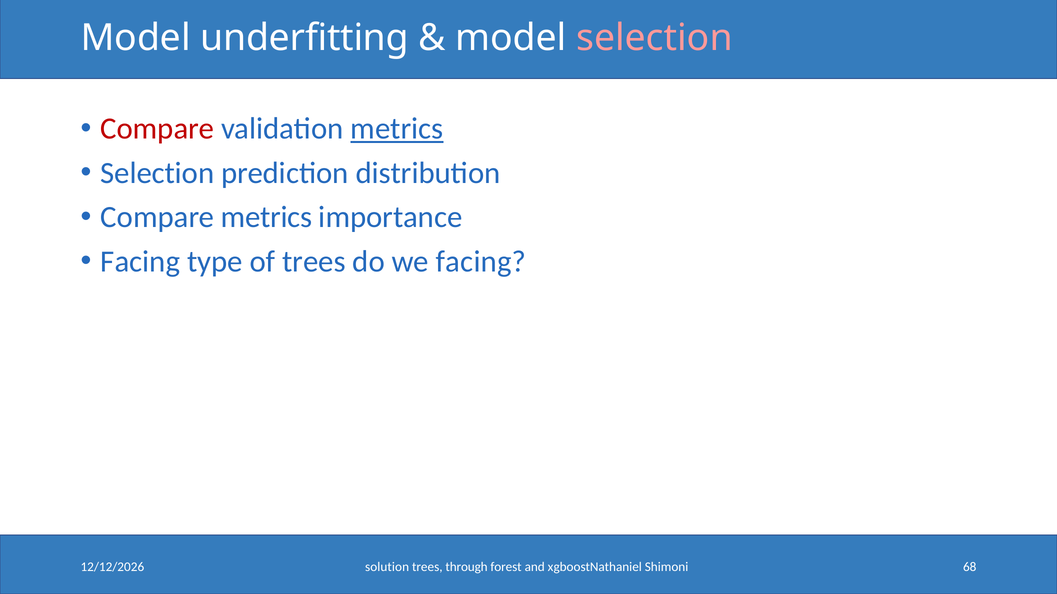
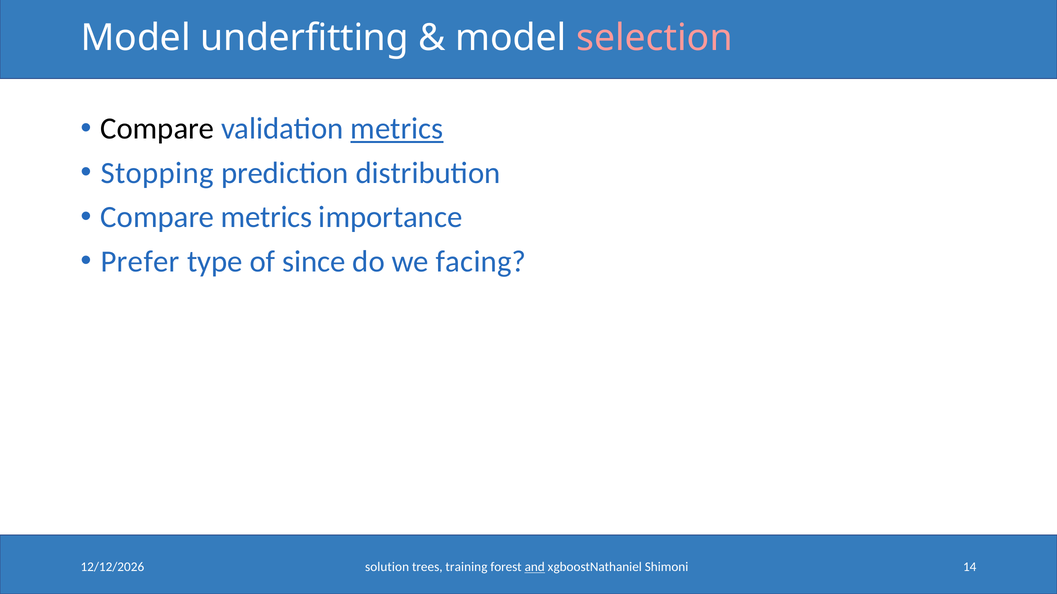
Compare colour: red -> black (157, 129)
Selection: Selection -> Stopping (157, 173)
Facing: Facing -> Prefer (140, 262)
of trees: trees -> since (314, 262)
through: through -> training (466, 568)
and underline: none -> present (535, 568)
68: 68 -> 14 (970, 568)
